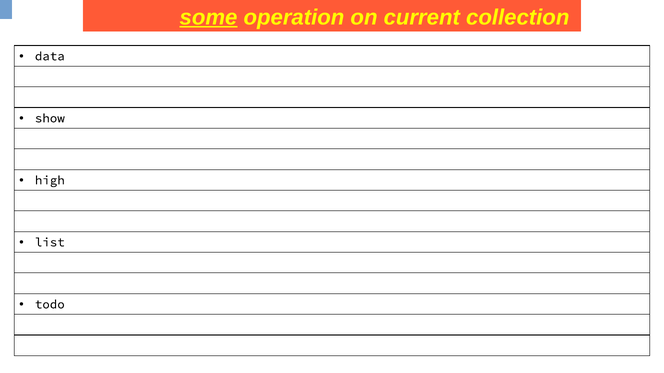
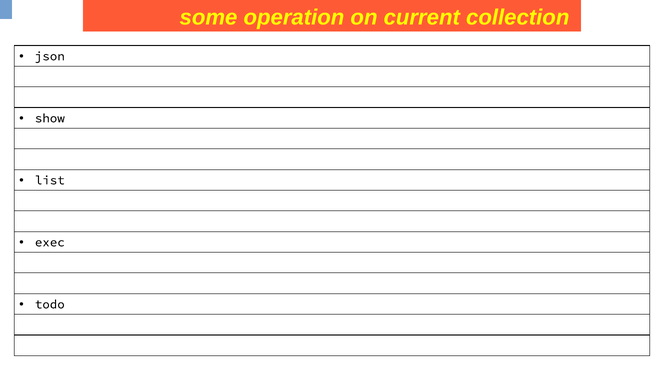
some underline: present -> none (208, 17)
data: data -> json (50, 56)
high: high -> list (50, 180)
list: list -> exec (50, 243)
